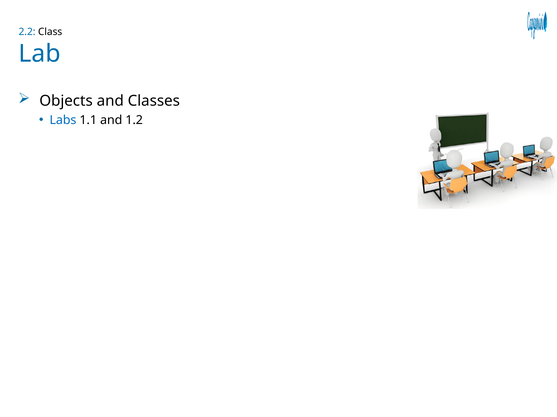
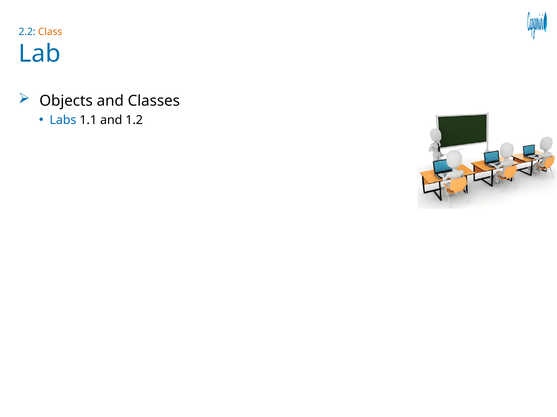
Class colour: black -> orange (50, 32)
